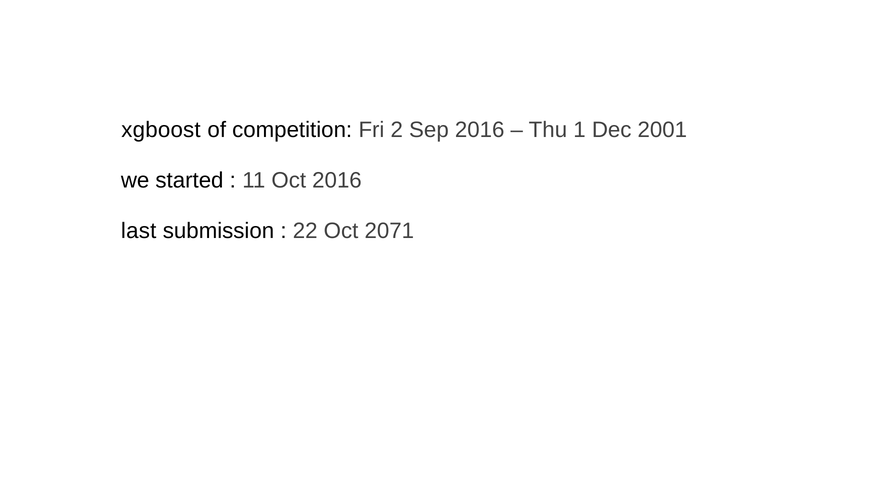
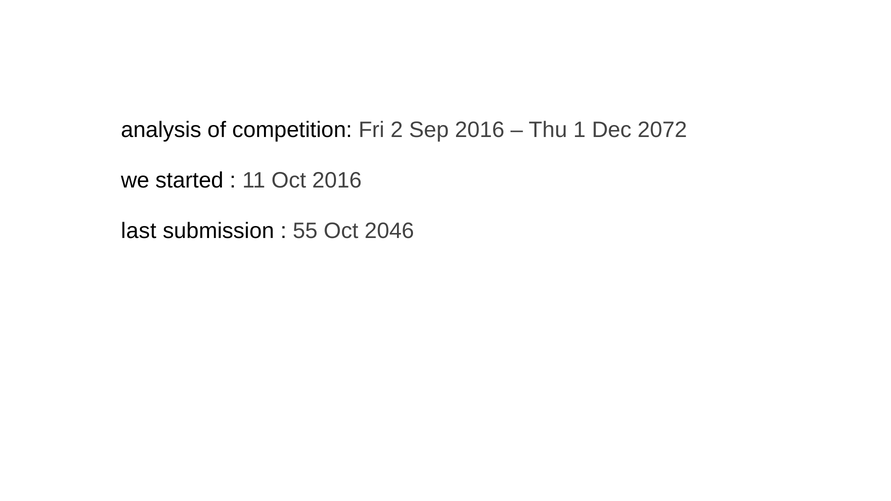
xgboost: xgboost -> analysis (161, 130)
2001: 2001 -> 2072 (662, 130)
22: 22 -> 55 (305, 231)
2071: 2071 -> 2046 (389, 231)
